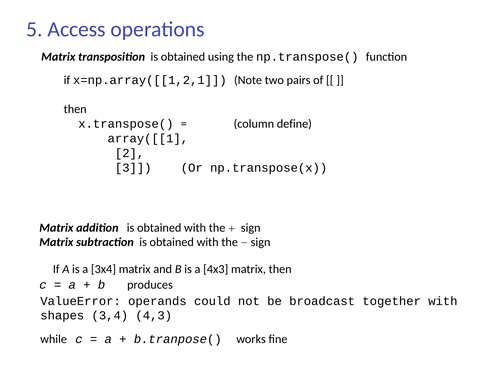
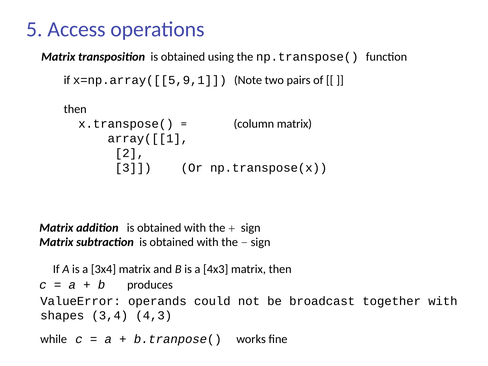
x=np.array([[1,2,1: x=np.array([[1,2,1 -> x=np.array([[5,9,1 (150, 80)
column define: define -> matrix (294, 124)
